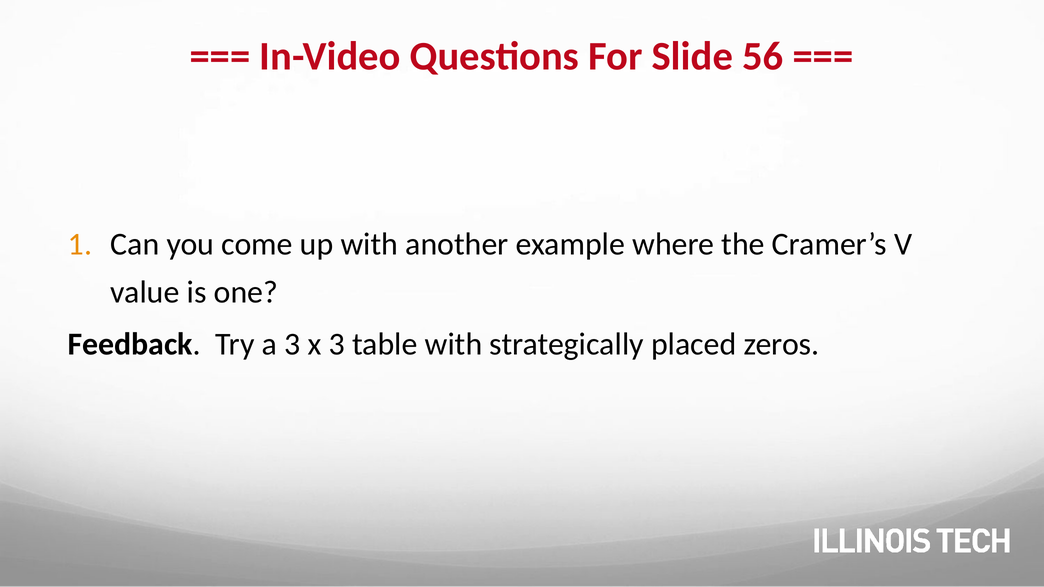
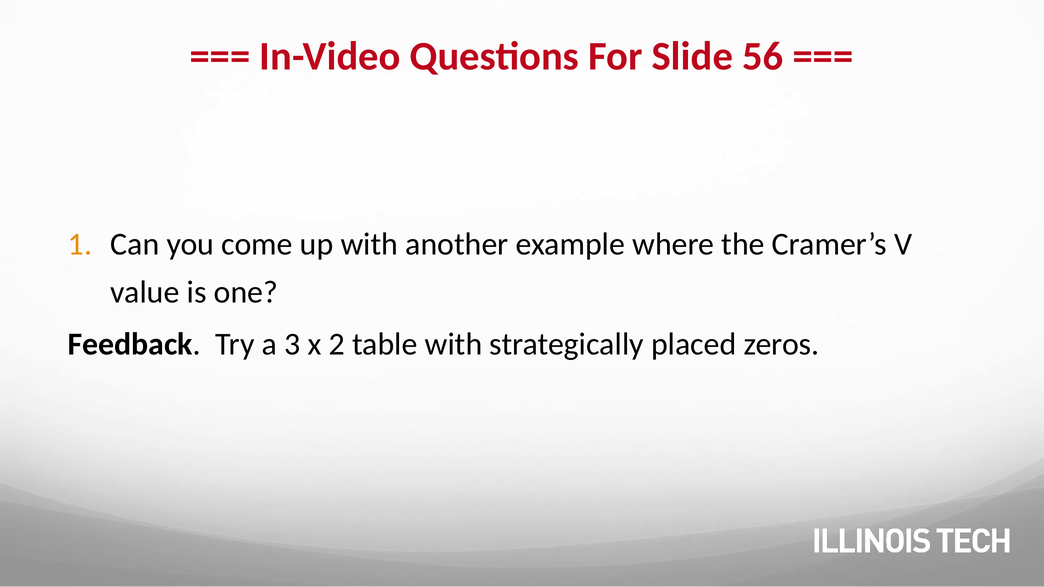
x 3: 3 -> 2 (337, 345)
